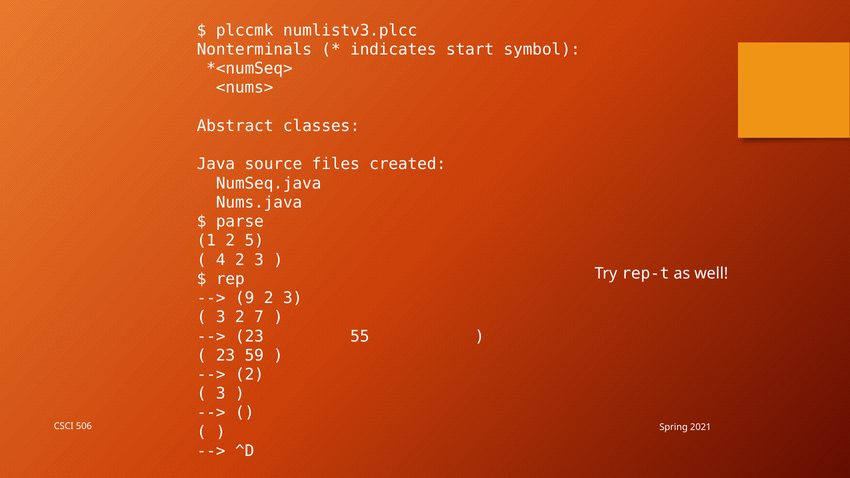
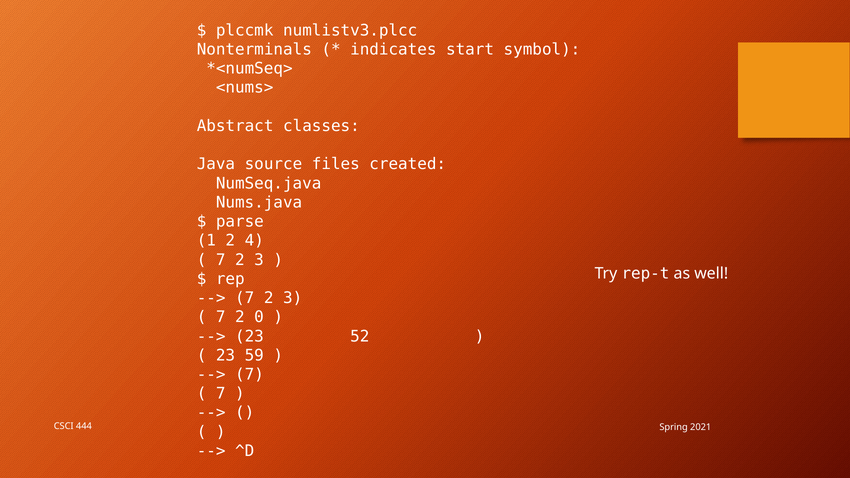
5: 5 -> 4 (254, 241)
4: 4 -> 7 (221, 260)
9: 9 -> 7 (245, 298)
3: 3 -> 7 (221, 317)
7: 7 -> 0 (259, 317)
55: 55 -> 52 (360, 336)
2: 2 -> 7 (249, 375)
3: 3 -> 7 (221, 394)
506: 506 -> 444 (84, 426)
